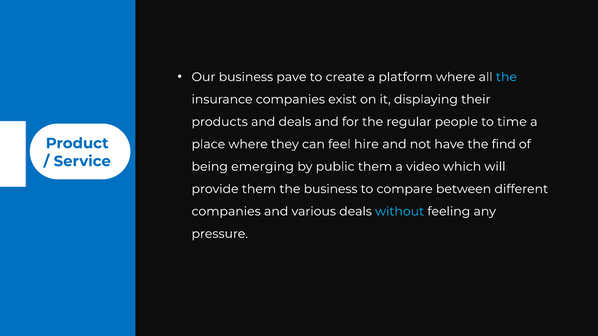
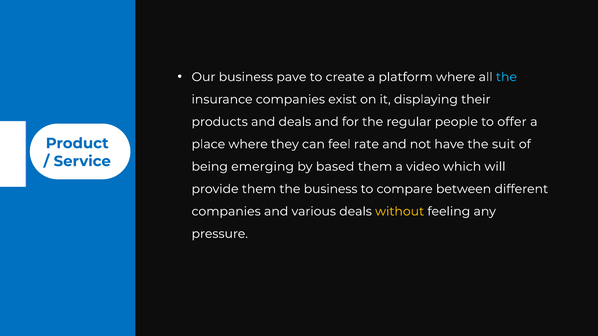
time: time -> offer (512, 122)
hire: hire -> rate (366, 144)
find: find -> suit (504, 144)
public: public -> based (335, 167)
without colour: light blue -> yellow (400, 212)
